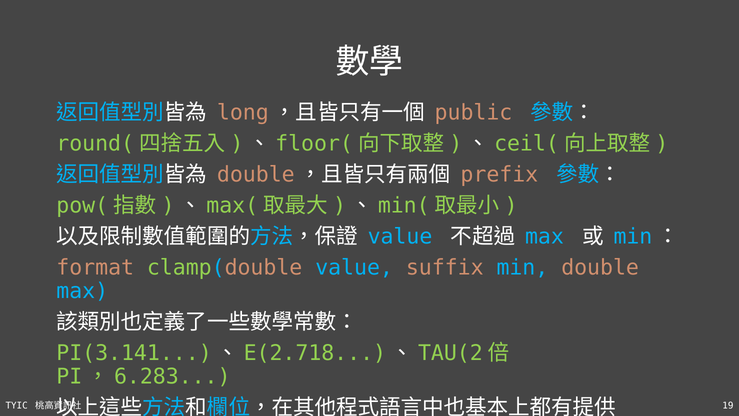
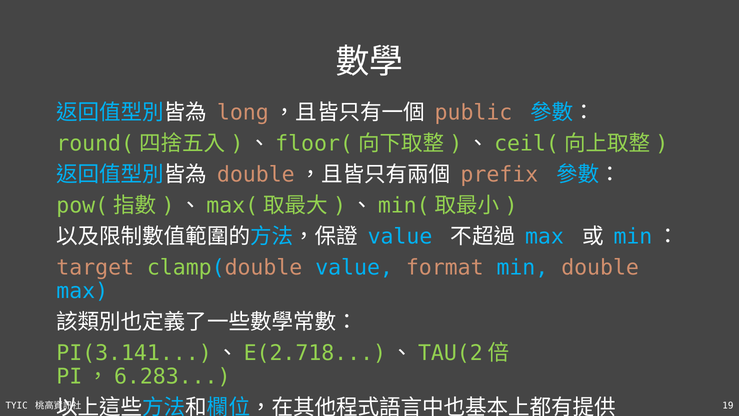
format: format -> target (95, 268)
suffix: suffix -> format (445, 268)
